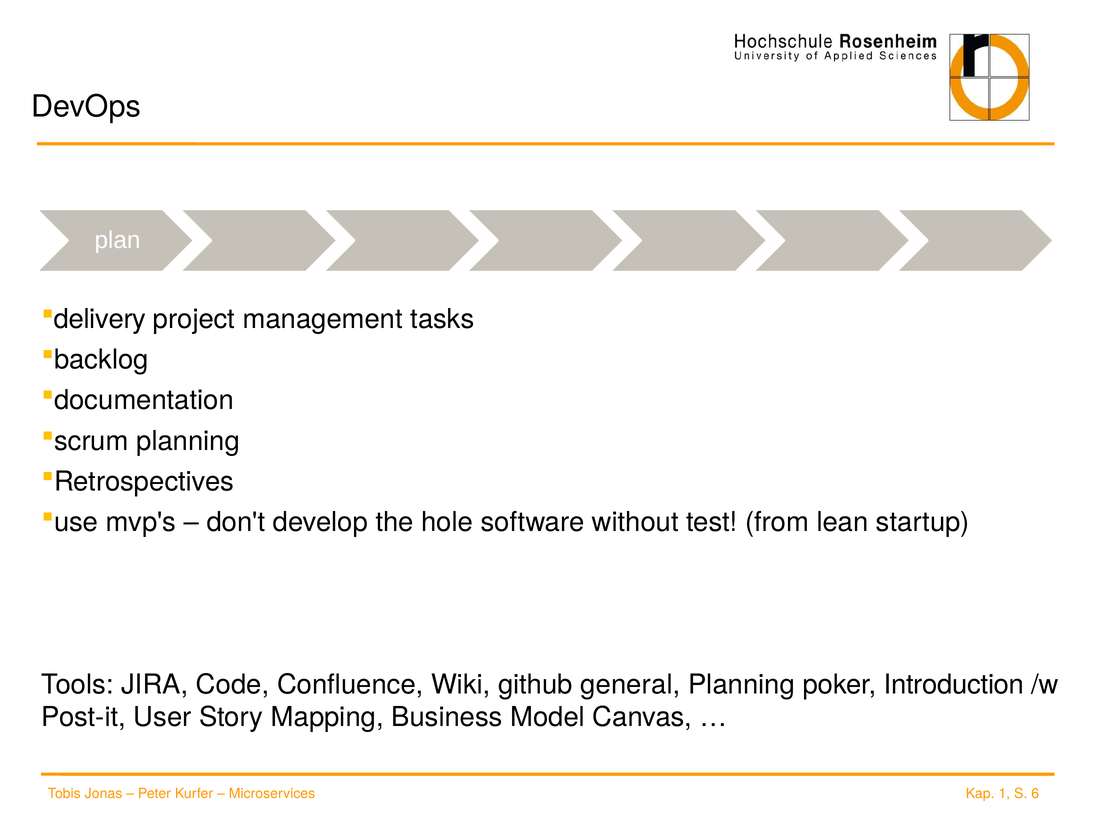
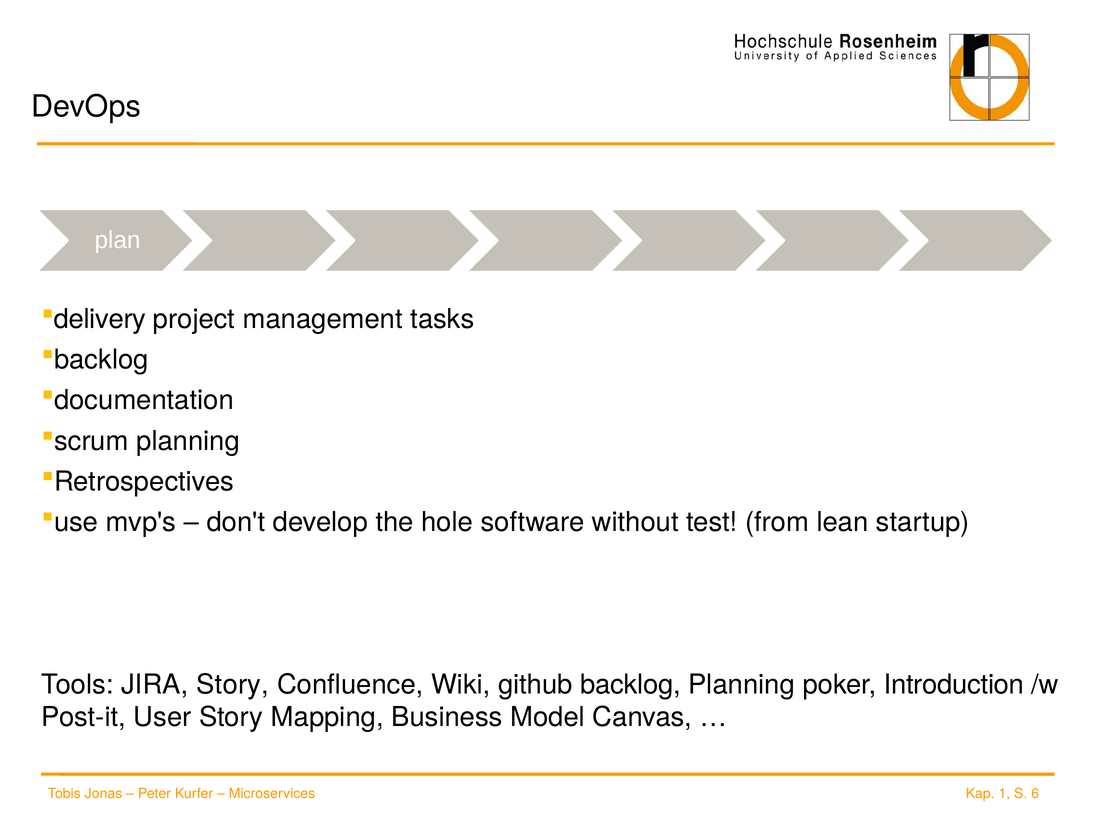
JIRA Code: Code -> Story (233, 684)
github general: general -> backlog (631, 684)
